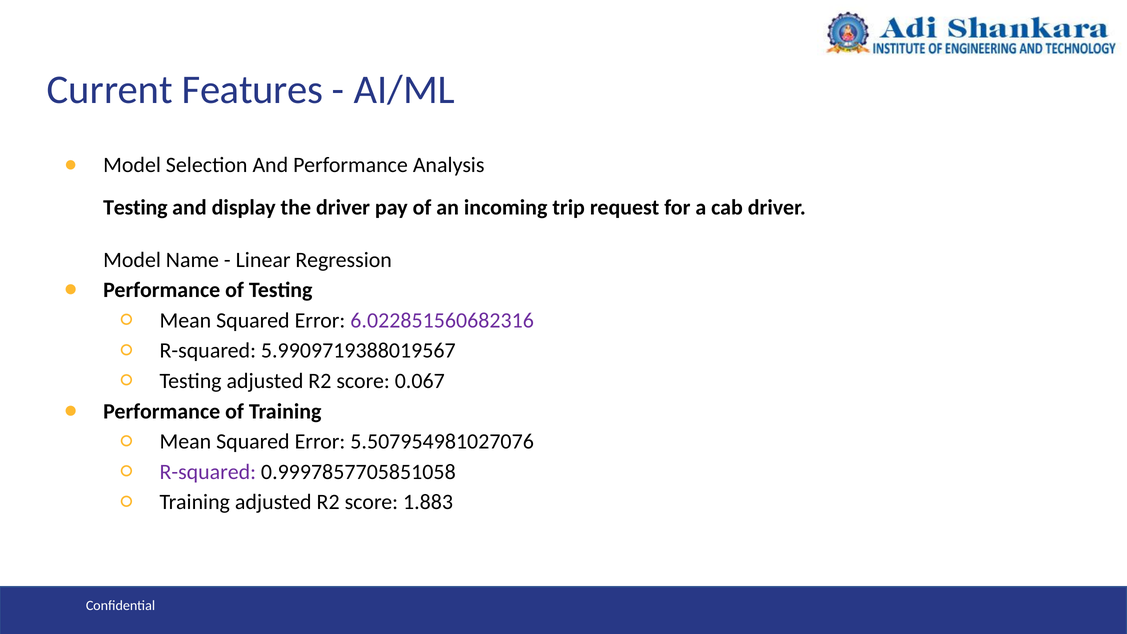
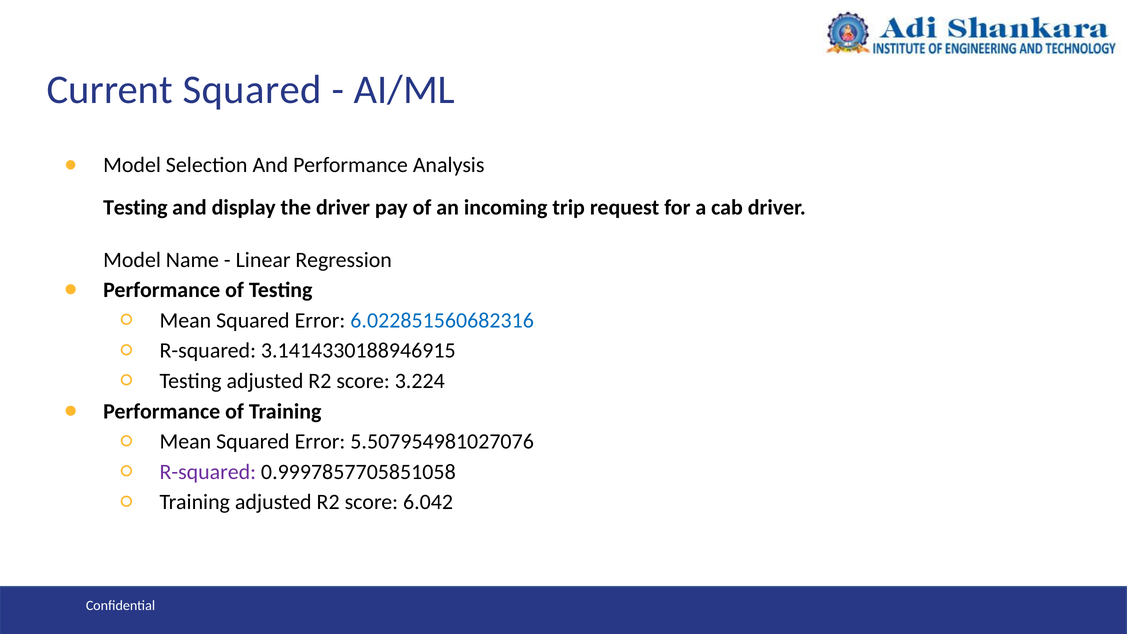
Current Features: Features -> Squared (252, 90)
6.022851560682316 colour: purple -> blue (442, 320)
5.9909719388019567: 5.9909719388019567 -> 3.1414330188946915 (358, 351)
0.067: 0.067 -> 3.224 (420, 381)
1.883: 1.883 -> 6.042 (428, 502)
